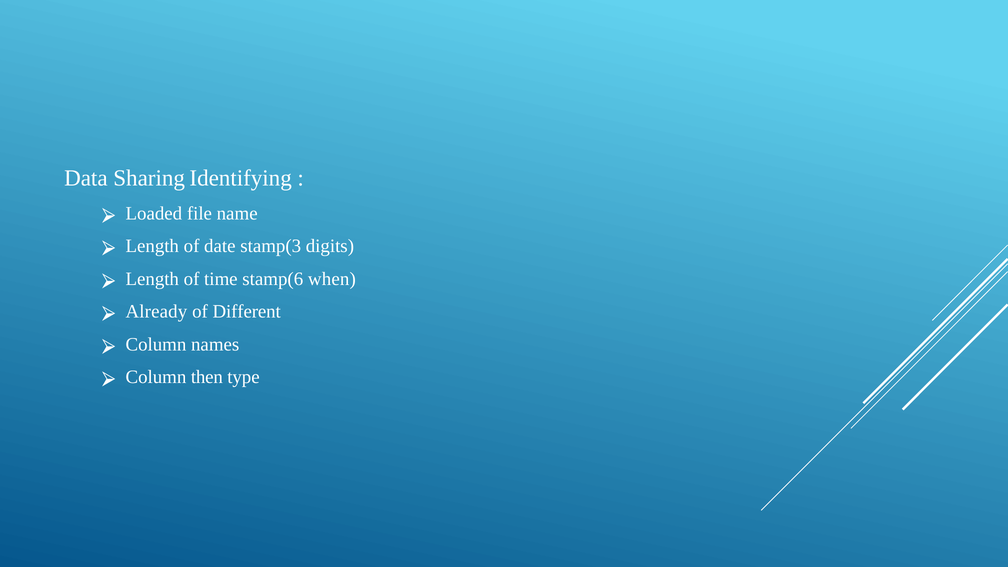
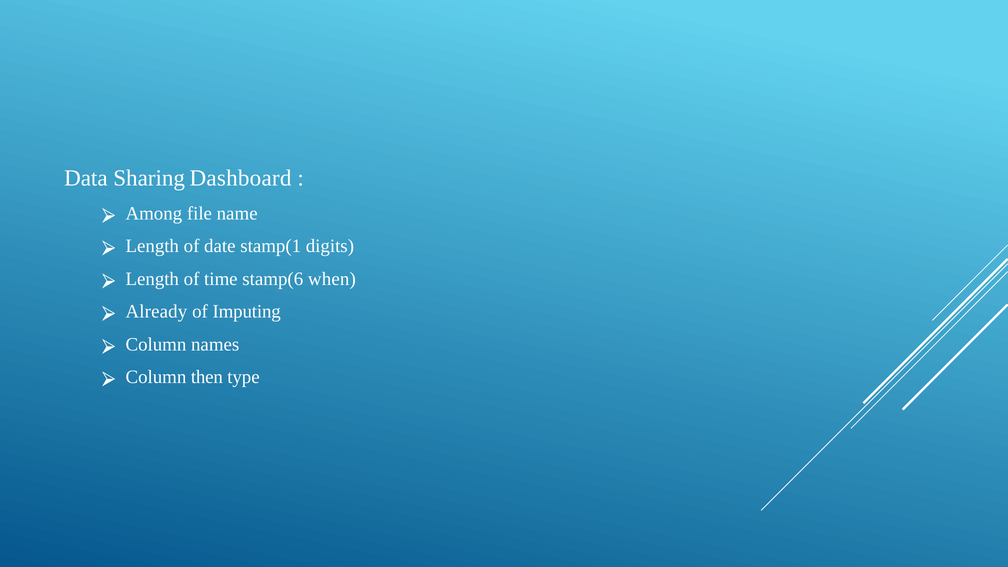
Identifying: Identifying -> Dashboard (241, 178)
Loaded: Loaded -> Among (154, 213)
stamp(3: stamp(3 -> stamp(1 (271, 246)
Different: Different -> Imputing (247, 312)
